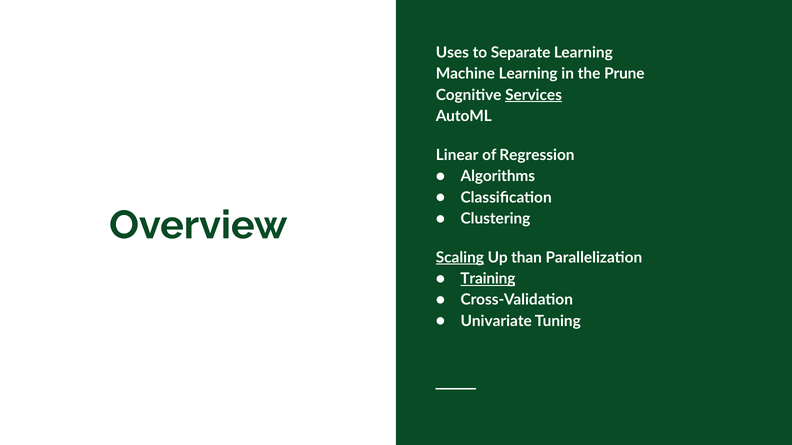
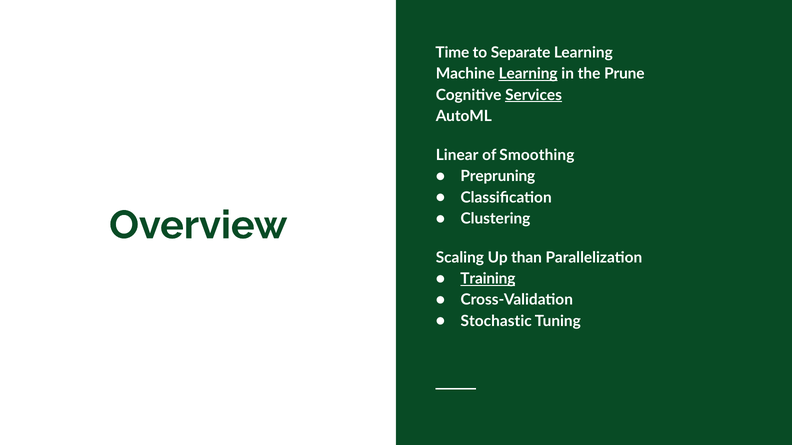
Uses: Uses -> Time (452, 53)
Learning underline: none -> present (528, 74)
Regression: Regression -> Smoothing (537, 155)
Algorithms: Algorithms -> Prepruning (498, 176)
Scaling underline: present -> none (460, 258)
Univariate: Univariate -> Stochastic (496, 321)
